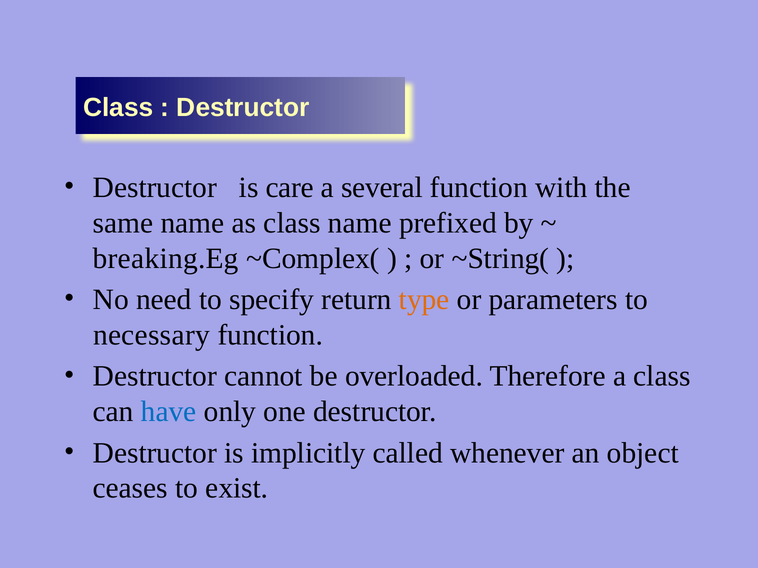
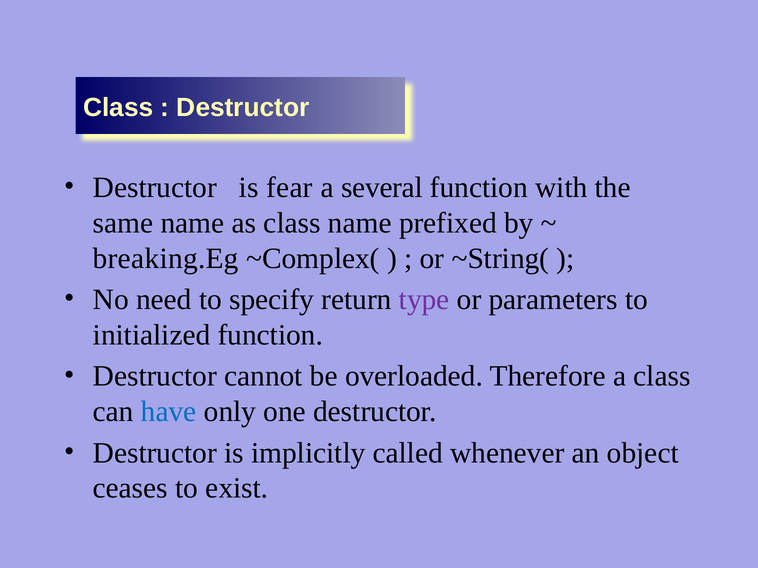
care: care -> fear (289, 188)
type colour: orange -> purple (424, 300)
necessary: necessary -> initialized (152, 335)
